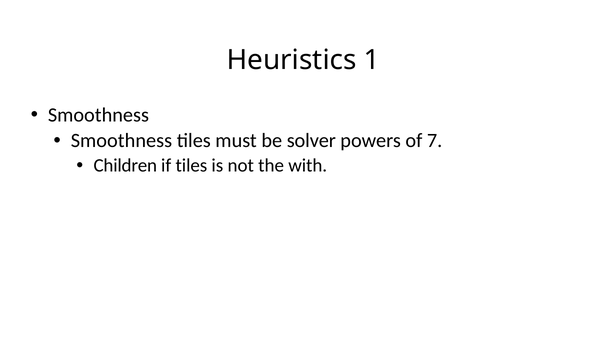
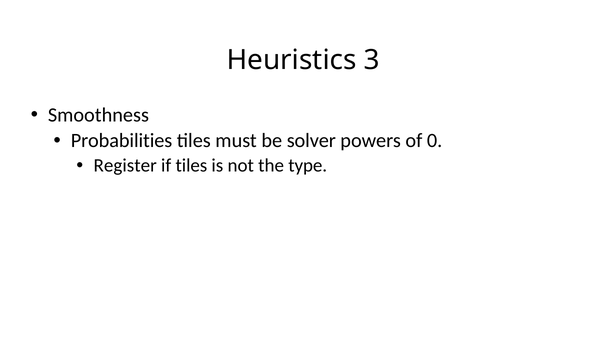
1: 1 -> 3 (372, 60)
Smoothness: Smoothness -> Probabilities (122, 141)
7: 7 -> 0 (435, 141)
Children: Children -> Register (125, 166)
with: with -> type (308, 166)
